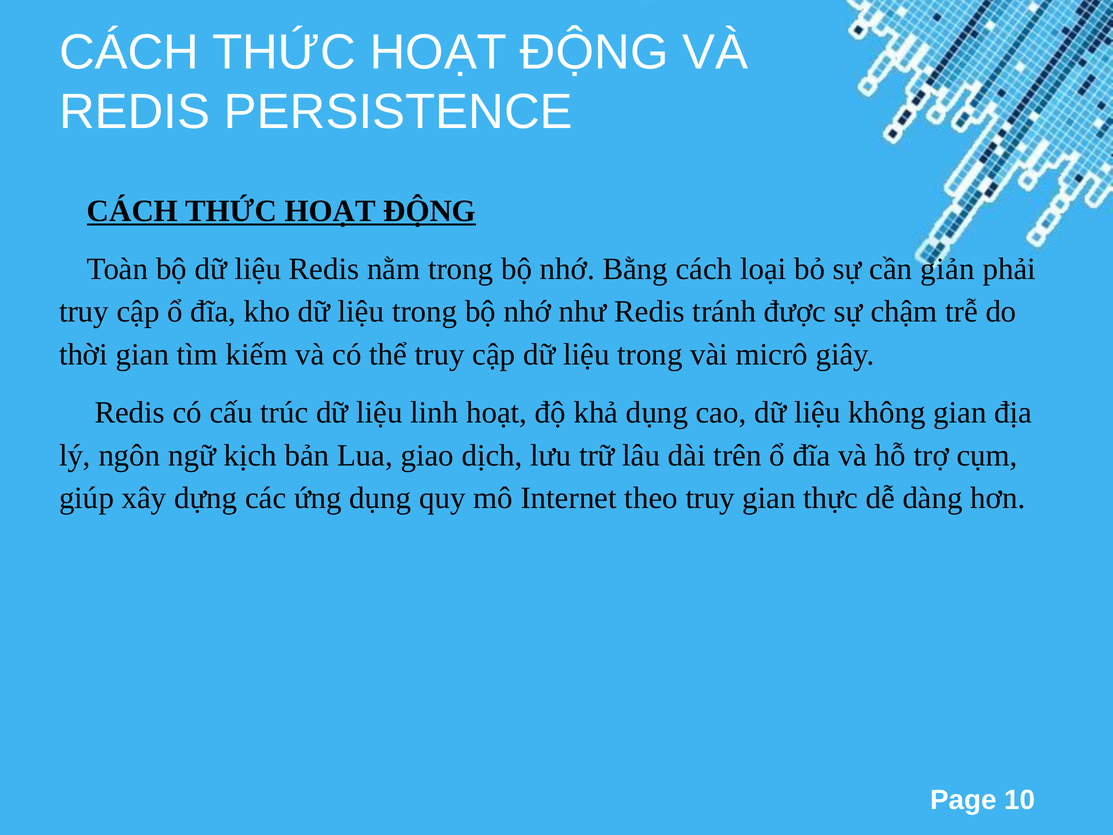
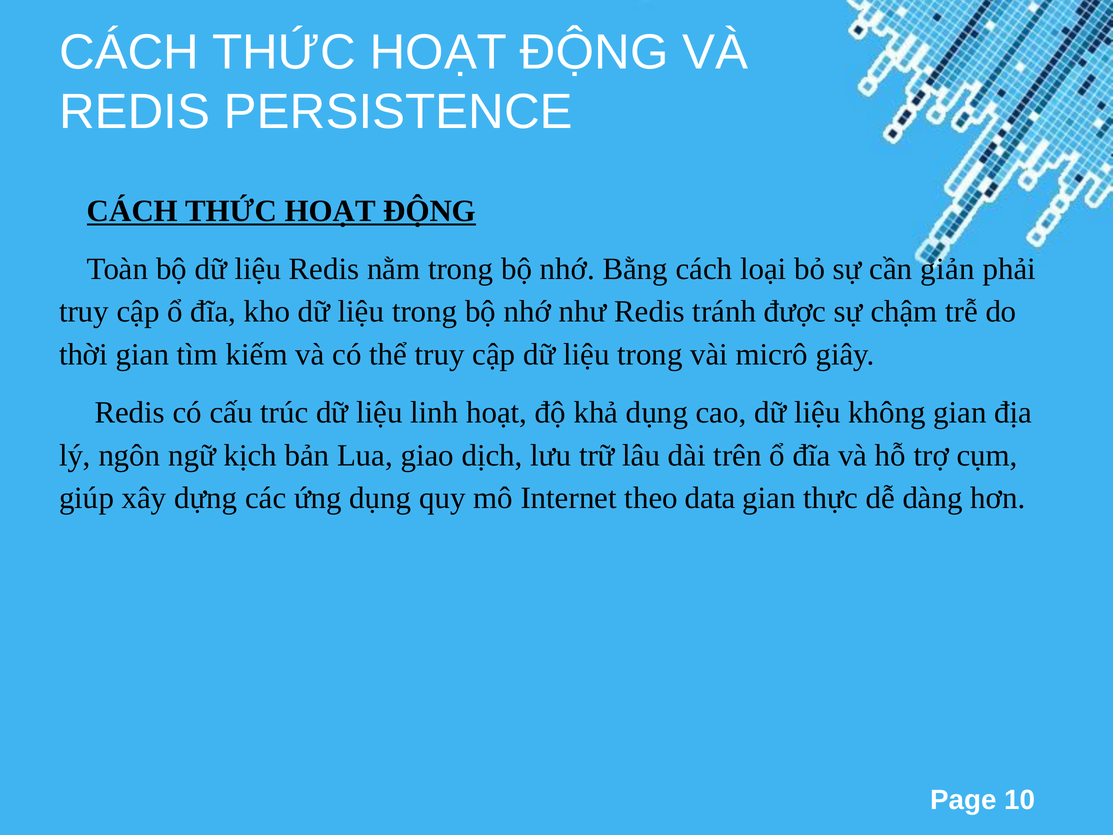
theo truy: truy -> data (710, 498)
